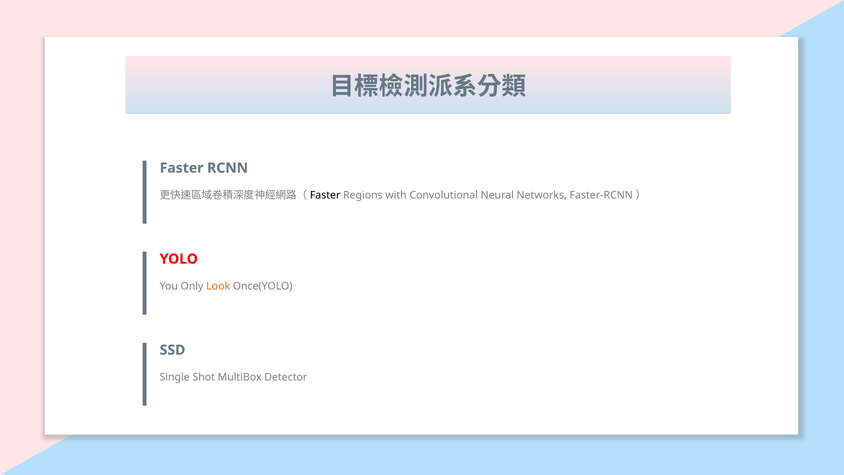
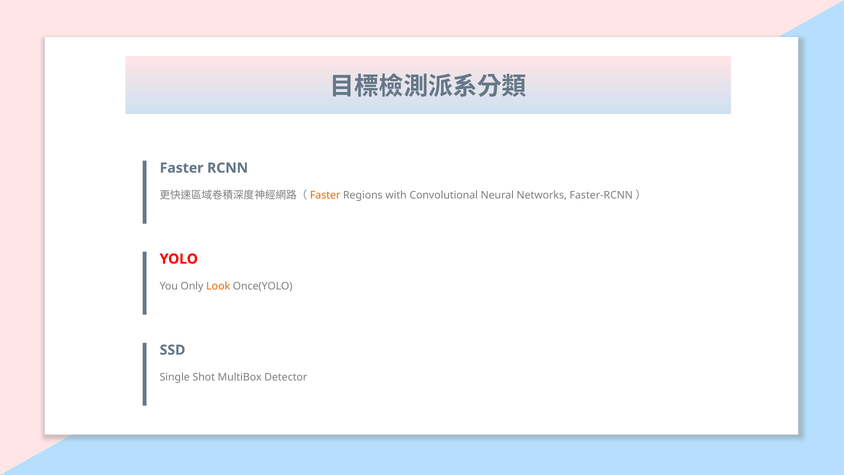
Faster colour: black -> orange (325, 195)
